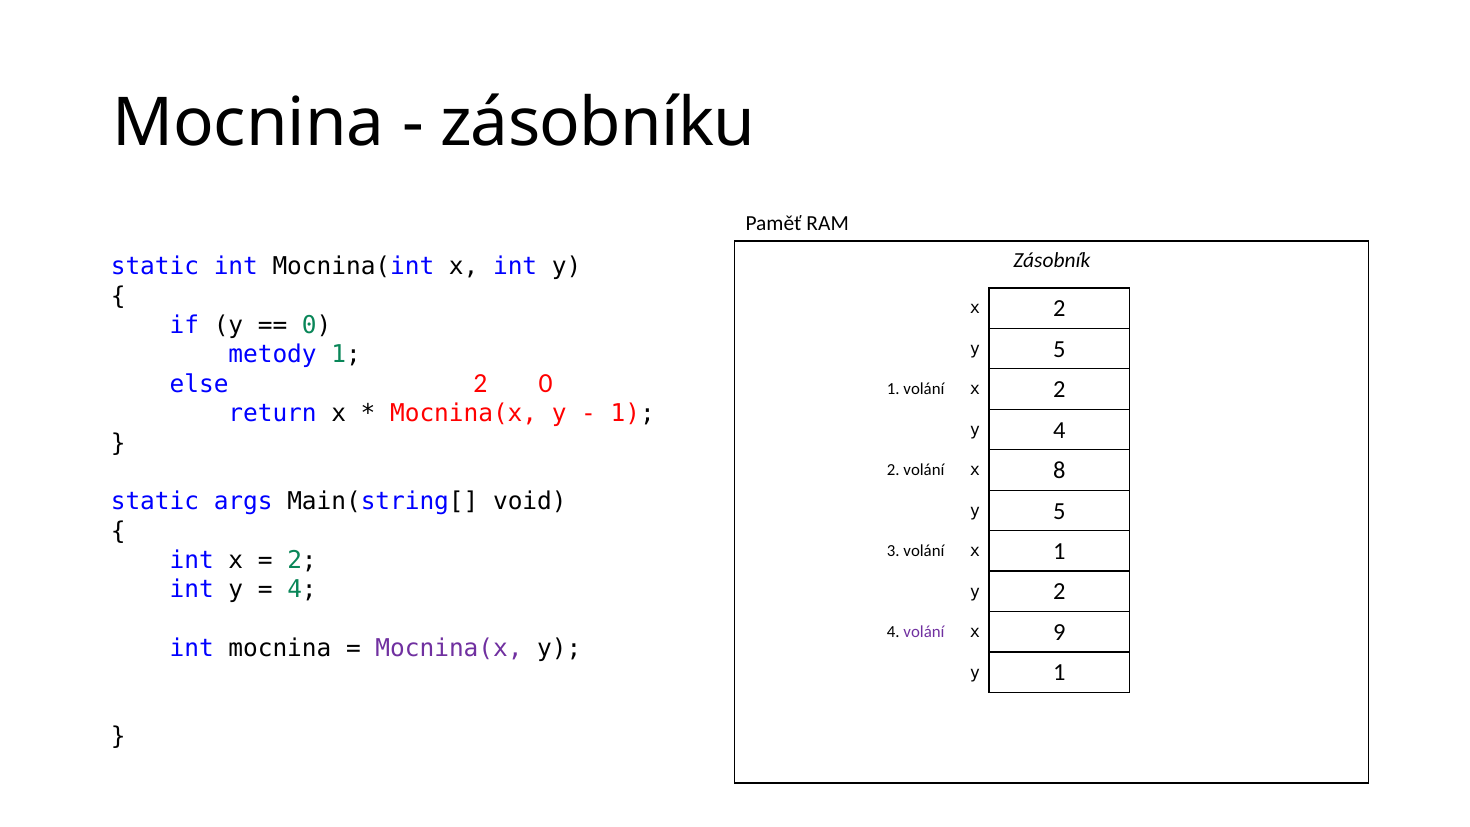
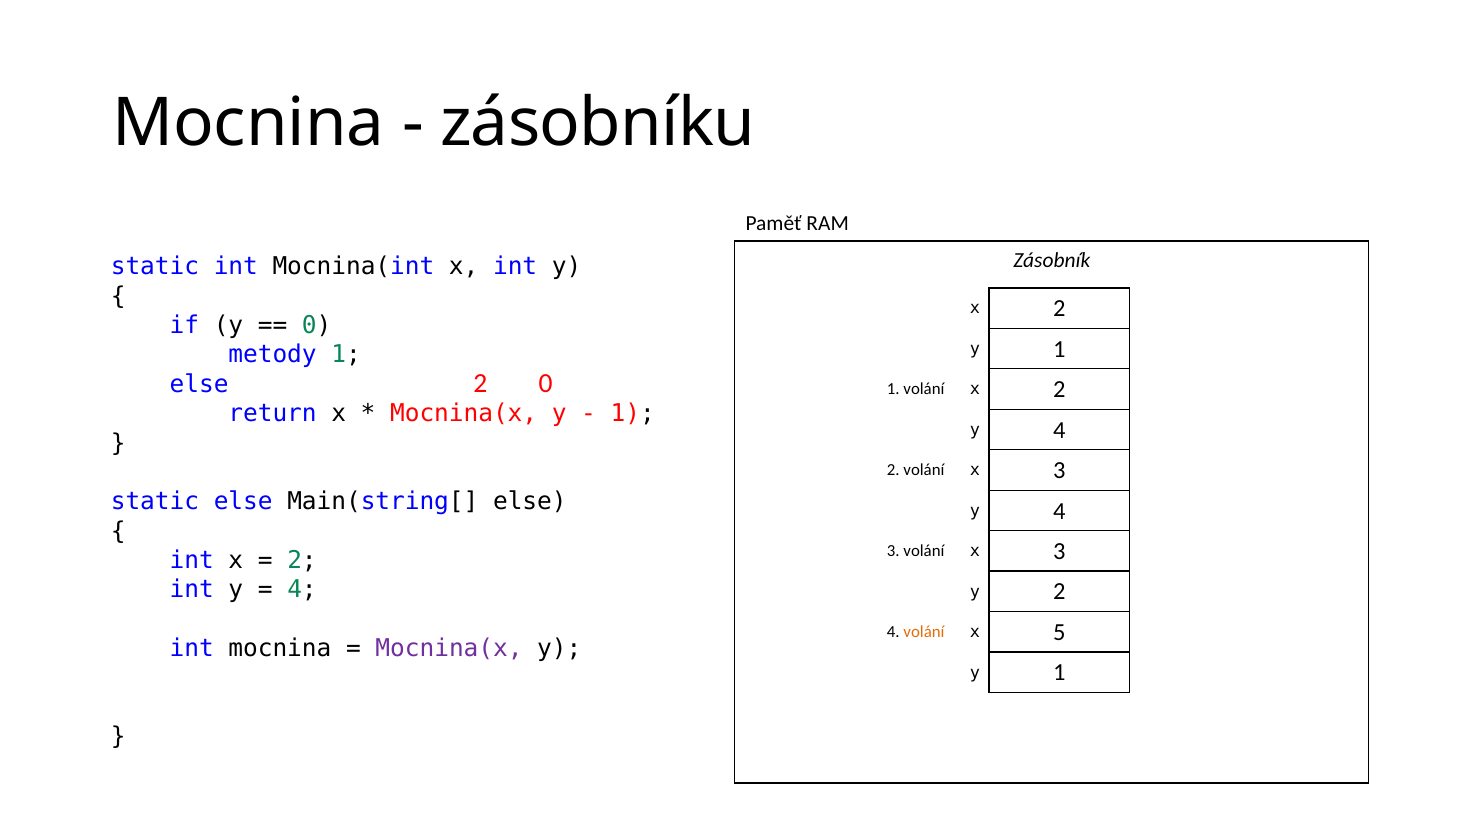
5: 5 -> 1 (1059, 349)
2 volání x 8: 8 -> 3 (1059, 470)
static args: args -> else (243, 502)
Main(string[ void: void -> else (530, 502)
5: 5 -> 4 (1059, 511)
3 volání x 1: 1 -> 3 (1059, 551)
volání colour: purple -> orange (924, 632)
9: 9 -> 5 (1059, 632)
